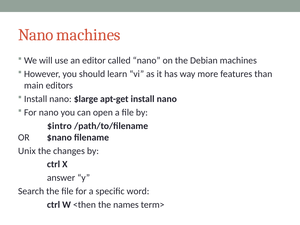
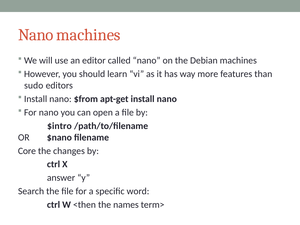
main: main -> sudo (34, 85)
$large: $large -> $from (86, 99)
Unix: Unix -> Core (27, 151)
